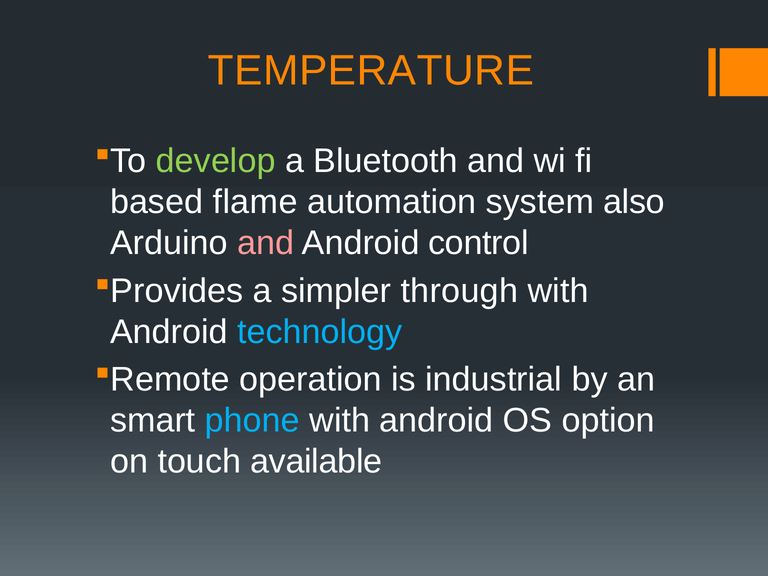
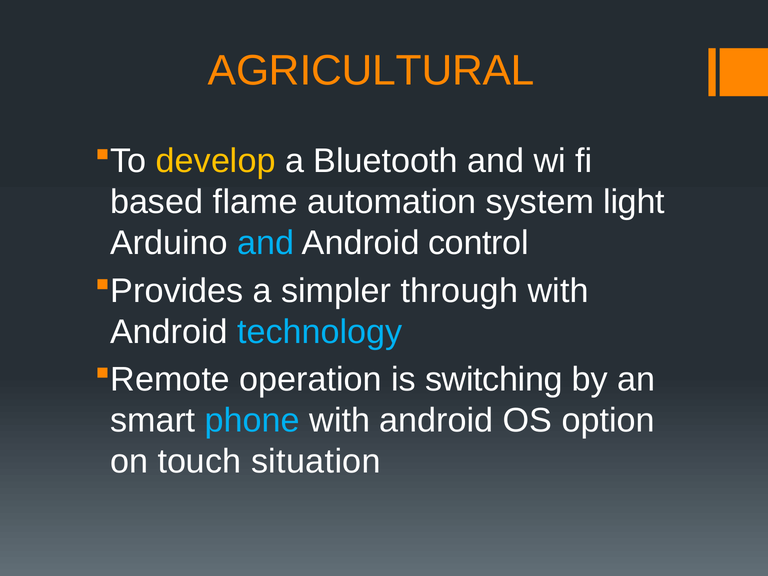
TEMPERATURE: TEMPERATURE -> AGRICULTURAL (371, 70)
develop colour: light green -> yellow (216, 161)
also: also -> light (634, 202)
and colour: pink -> light blue (266, 243)
industrial: industrial -> switching (494, 380)
available: available -> situation (316, 462)
